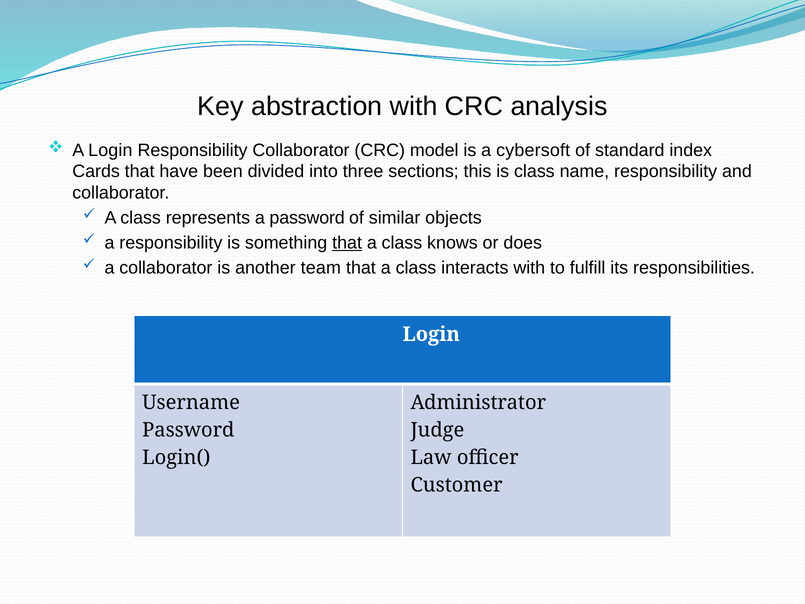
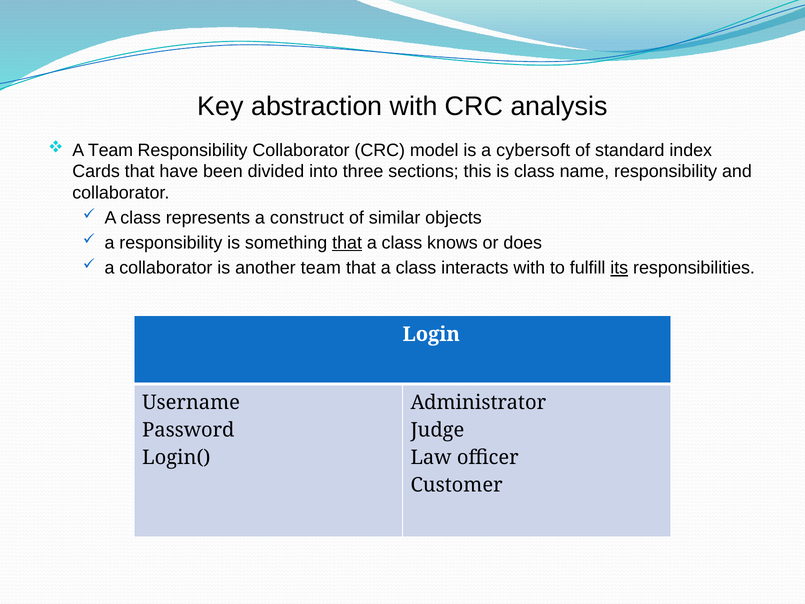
A Login: Login -> Team (111, 150)
a password: password -> construct (307, 218)
its underline: none -> present (619, 268)
